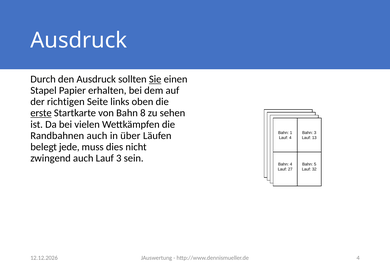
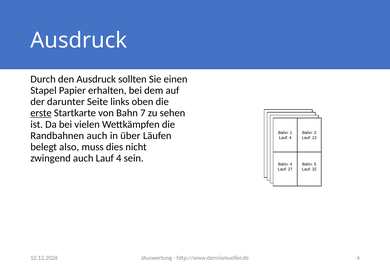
Sie underline: present -> none (155, 79)
richtigen: richtigen -> darunter (66, 102)
8: 8 -> 7 (143, 113)
jede: jede -> also (69, 147)
auch Lauf 3: 3 -> 4 (119, 158)
